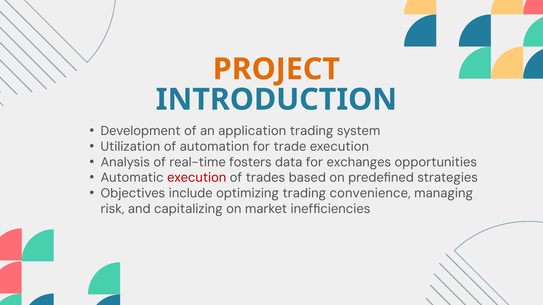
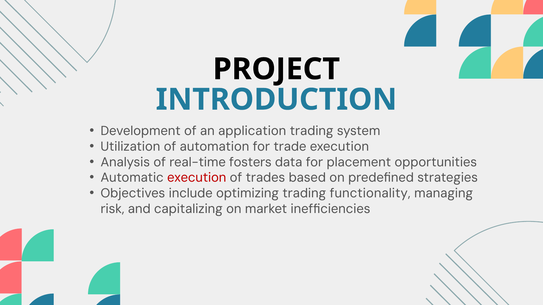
PROJECT colour: orange -> black (276, 69)
exchanges: exchanges -> placement (359, 162)
convenience: convenience -> functionality (370, 193)
